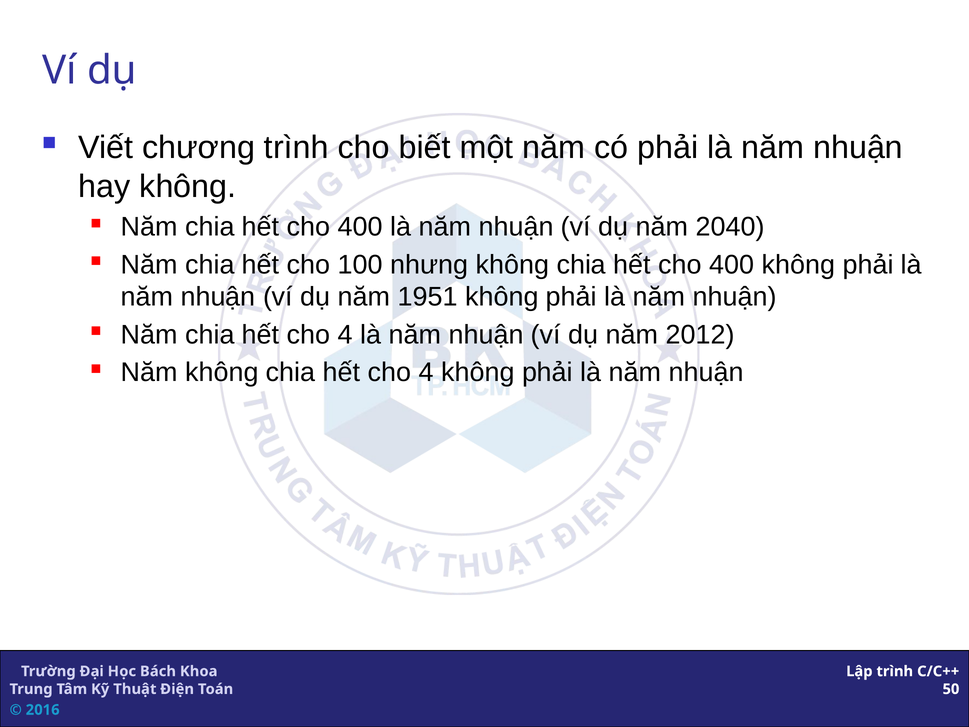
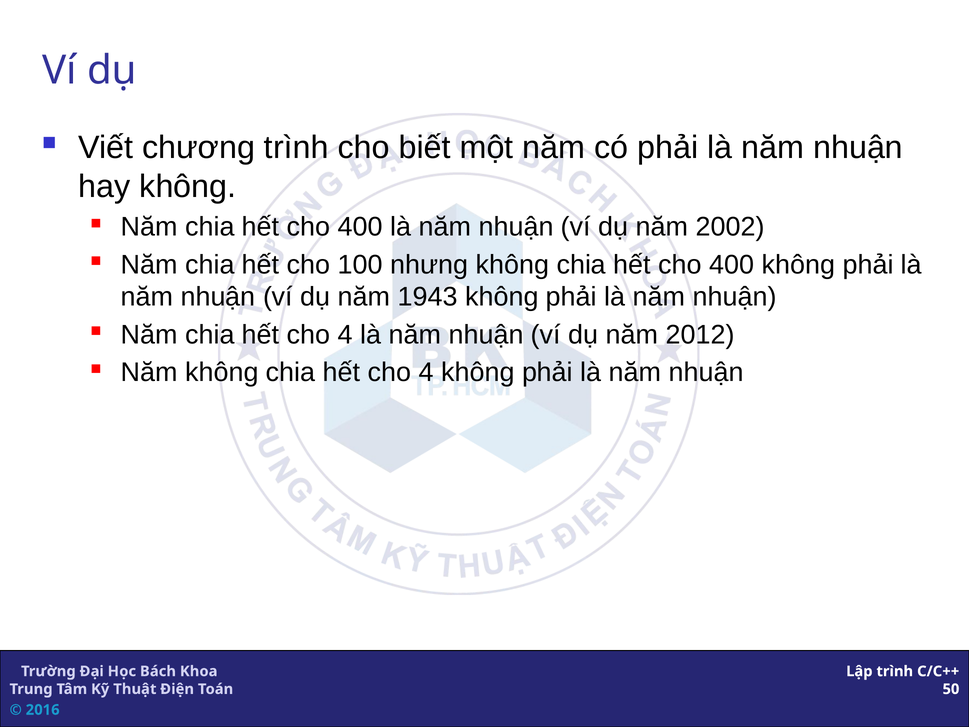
2040: 2040 -> 2002 (730, 227)
1951: 1951 -> 1943 (428, 297)
